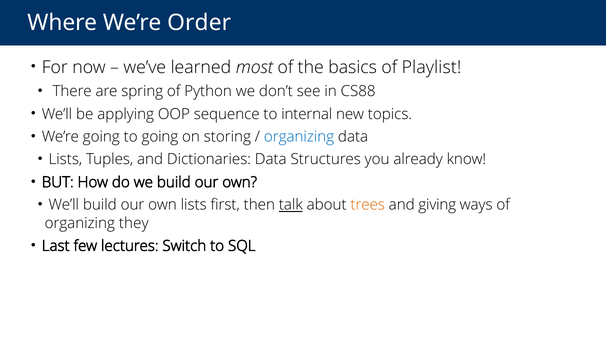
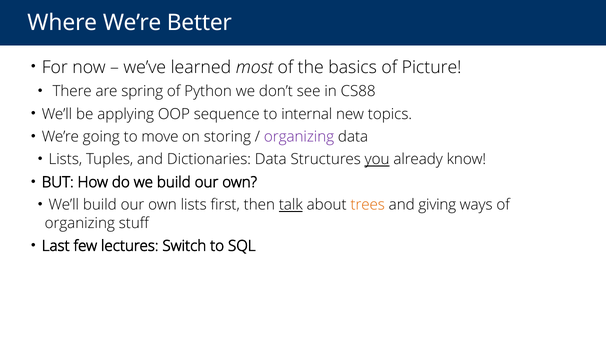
Order: Order -> Better (199, 23)
Playlist: Playlist -> Picture (432, 67)
to going: going -> move (160, 137)
organizing colour: blue -> purple (299, 137)
you underline: none -> present (377, 159)
they: they -> stuff (134, 223)
